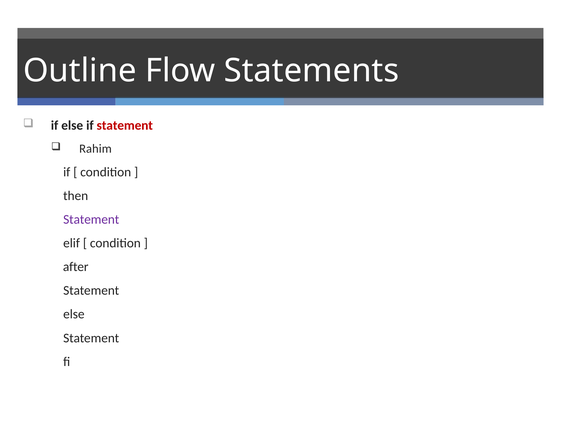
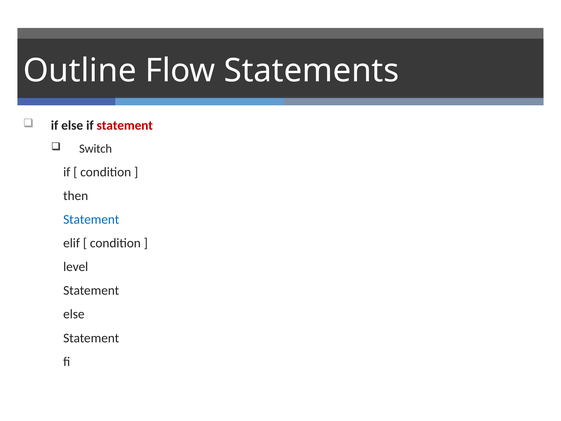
Rahim: Rahim -> Switch (96, 149)
Statement colour: purple -> blue (91, 219)
after: after -> level (76, 267)
